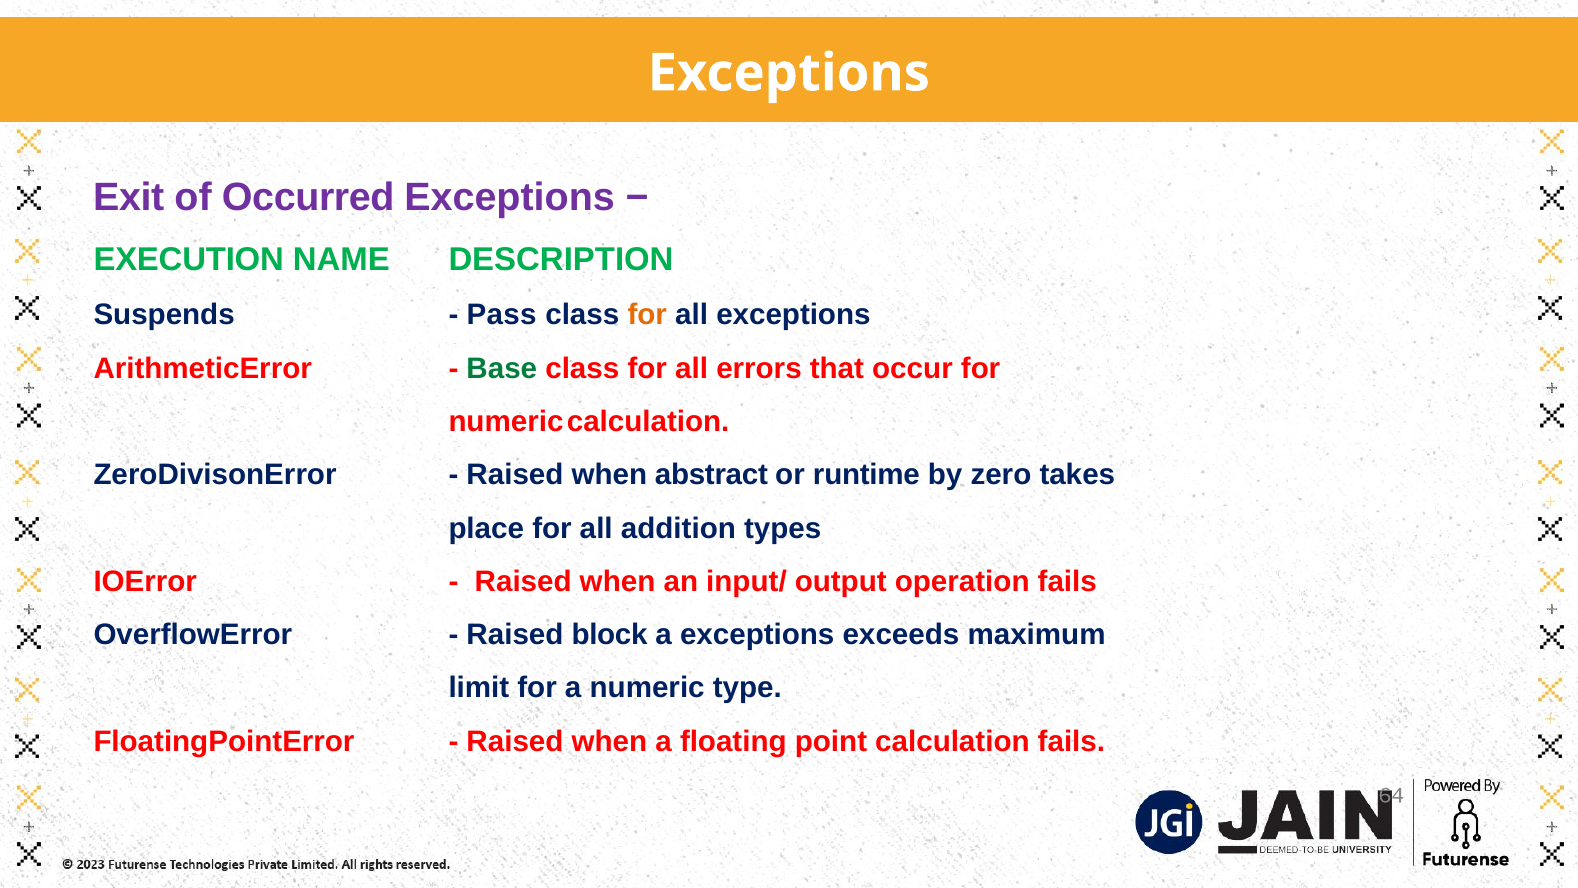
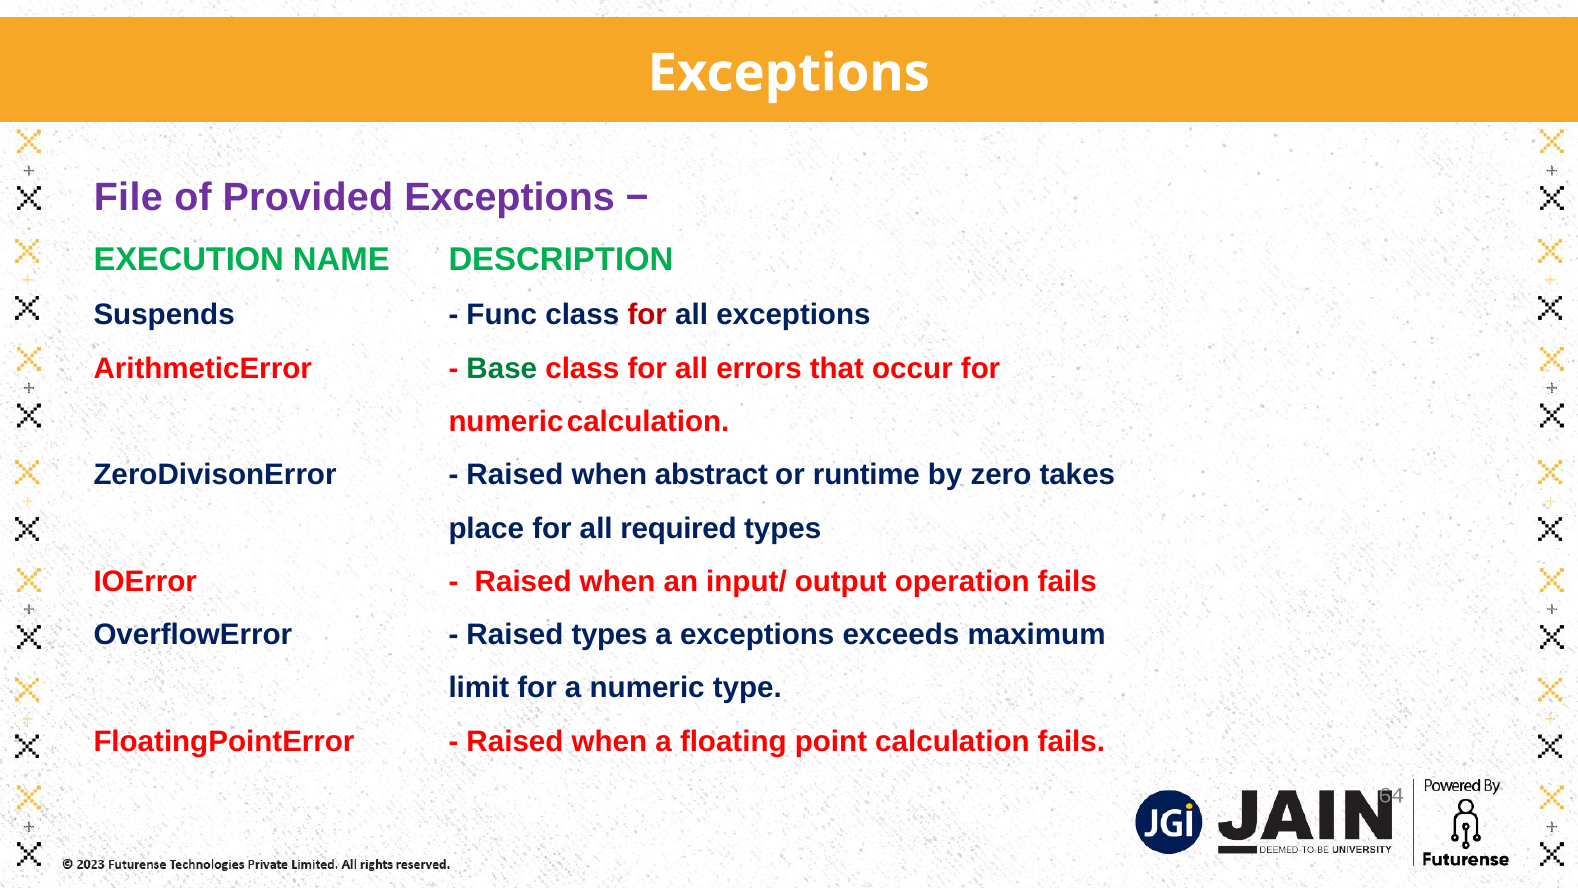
Exit: Exit -> File (128, 197)
Occurred: Occurred -> Provided (308, 197)
Pass: Pass -> Func (502, 315)
for colour: orange -> red (647, 315)
addition: addition -> required (679, 528)
Raised block: block -> types (610, 635)
